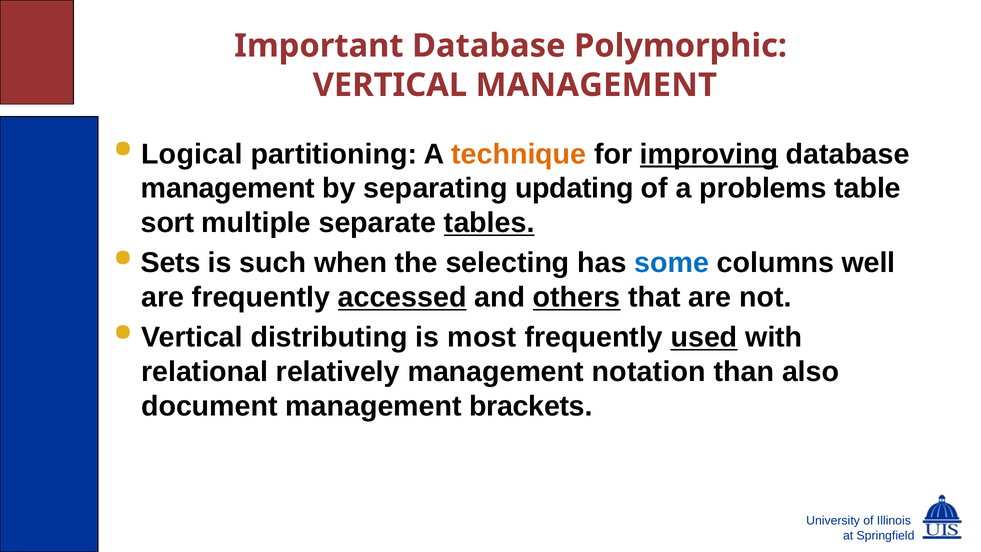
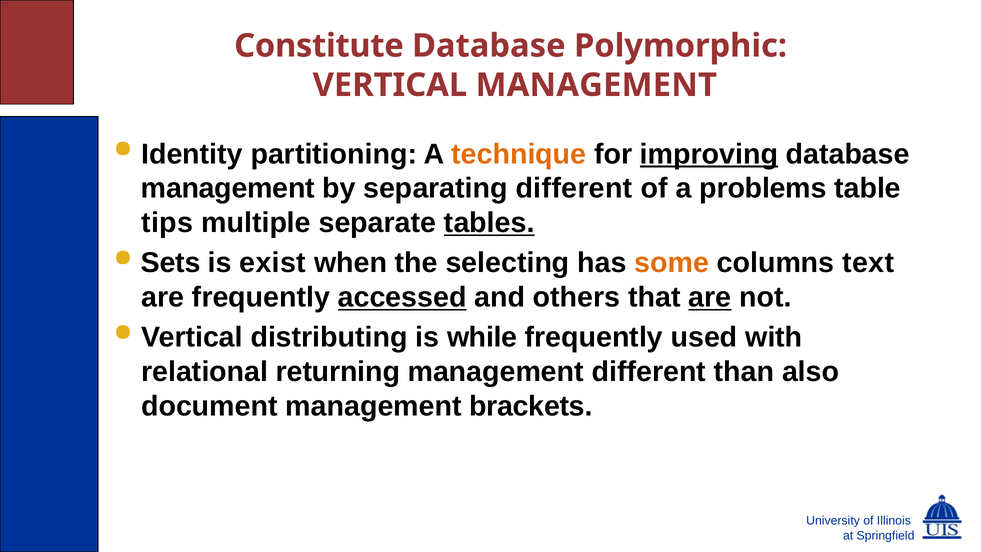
Important: Important -> Constitute (319, 46)
Logical: Logical -> Identity (192, 154)
separating updating: updating -> different (574, 188)
sort: sort -> tips (167, 223)
such: such -> exist (273, 263)
some colour: blue -> orange (672, 263)
well: well -> text (868, 263)
others underline: present -> none (577, 297)
are underline: none -> present (710, 297)
most: most -> while (482, 337)
used underline: present -> none (704, 337)
relatively: relatively -> returning (338, 372)
management notation: notation -> different (649, 372)
